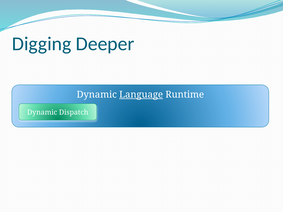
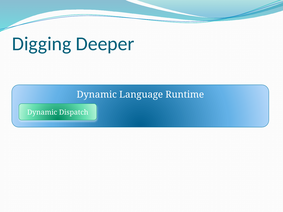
Language underline: present -> none (141, 95)
